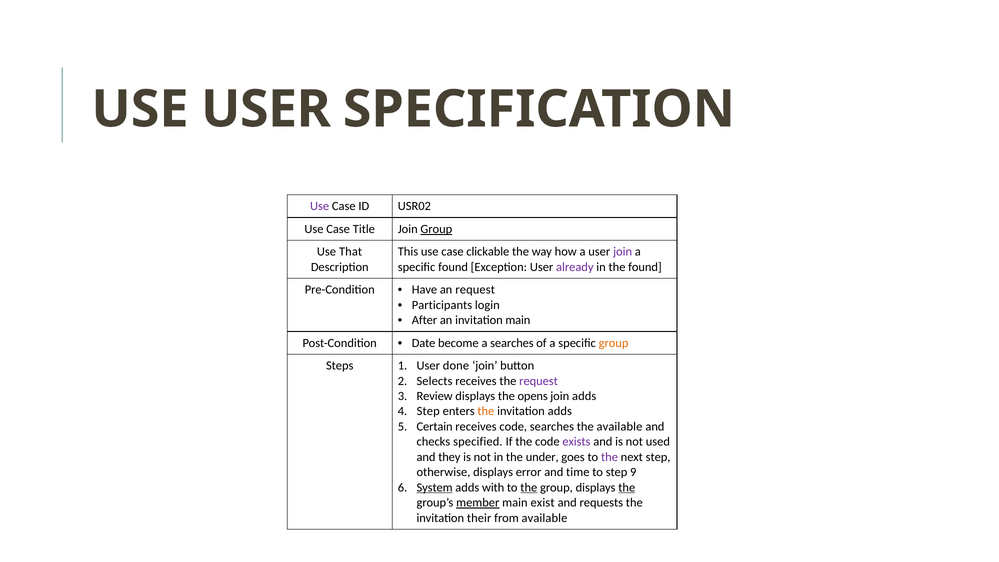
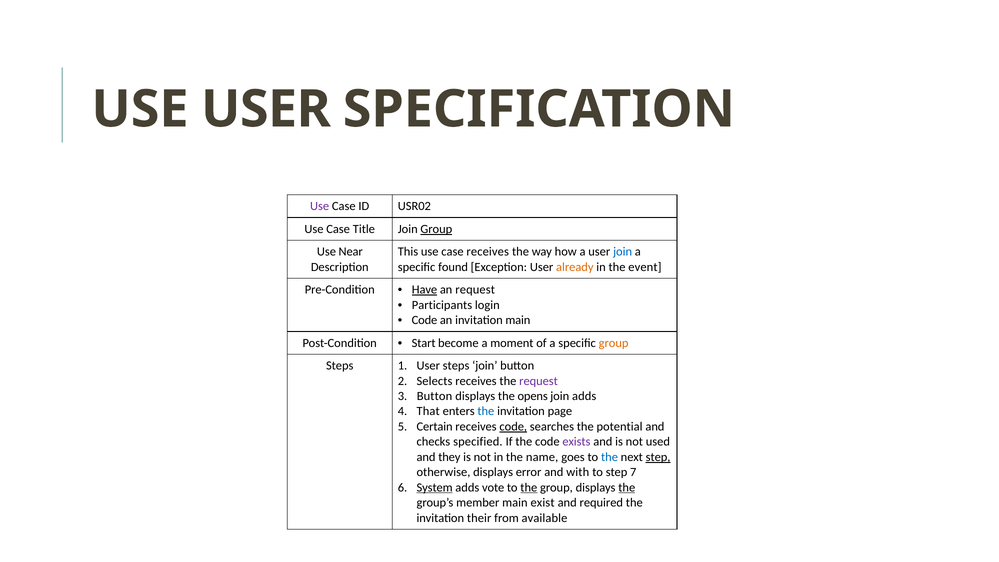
That: That -> Near (351, 252)
case clickable: clickable -> receives (488, 252)
join colour: purple -> blue (623, 252)
already colour: purple -> orange (575, 267)
the found: found -> event (645, 267)
Have underline: none -> present (424, 290)
After: After -> Code (424, 320)
Date: Date -> Start (424, 343)
a searches: searches -> moment (512, 343)
User done: done -> steps (456, 366)
3 Review: Review -> Button (434, 396)
Step: Step -> That (428, 411)
the colour: orange -> blue (486, 411)
invitation adds: adds -> page (560, 411)
code underline: none -> present (513, 427)
the available: available -> potential (620, 427)
under: under -> name (542, 457)
the colour: purple -> blue (610, 457)
step underline: none -> present (658, 457)
time: time -> with (578, 472)
9: 9 -> 7 (633, 472)
with: with -> vote (493, 487)
member underline: present -> none (478, 503)
requests: requests -> required (601, 503)
